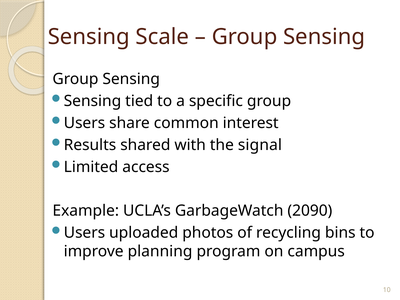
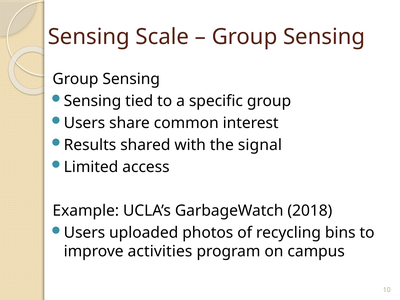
2090: 2090 -> 2018 (310, 211)
planning: planning -> activities (160, 251)
